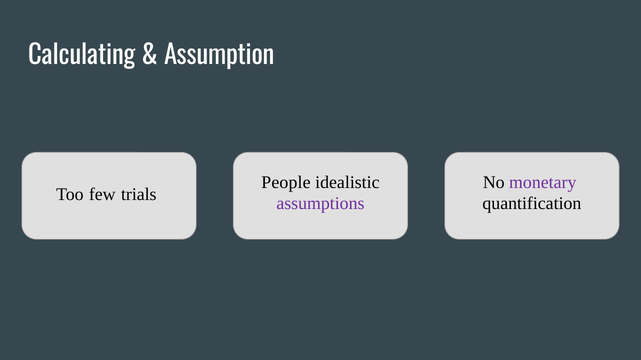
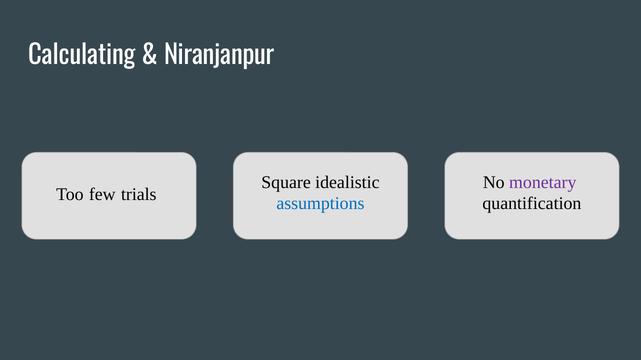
Assumption: Assumption -> Niranjanpur (219, 55)
People: People -> Square (286, 182)
assumptions colour: purple -> blue (320, 204)
